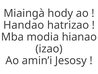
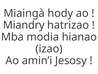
Handao: Handao -> Miandry (24, 25)
